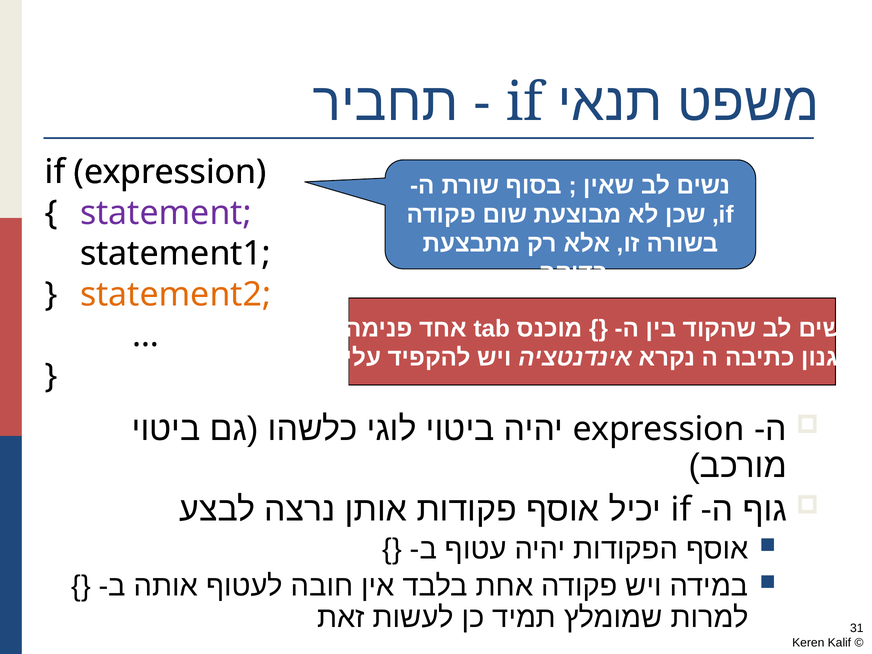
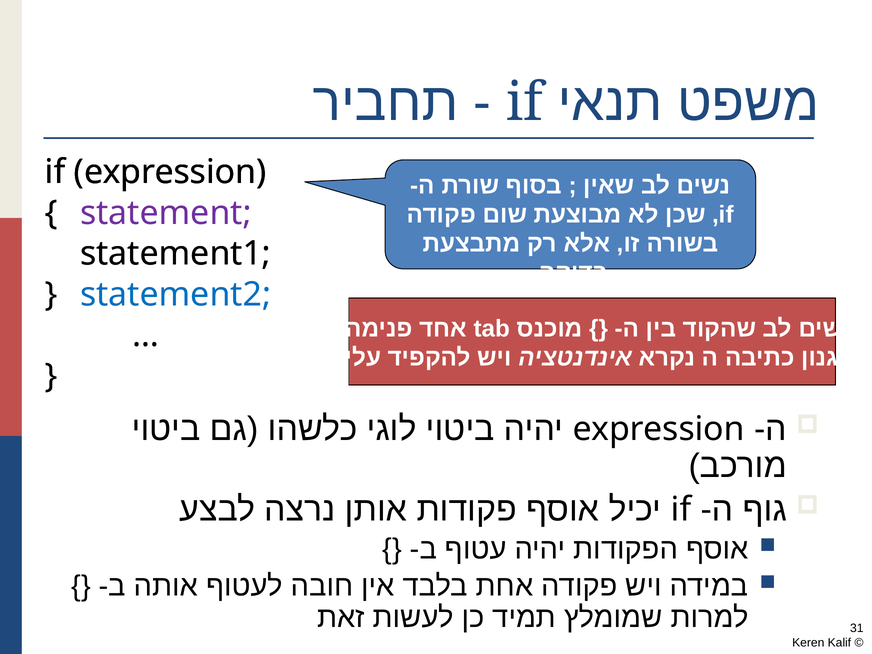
statement2 colour: orange -> blue (176, 294)
